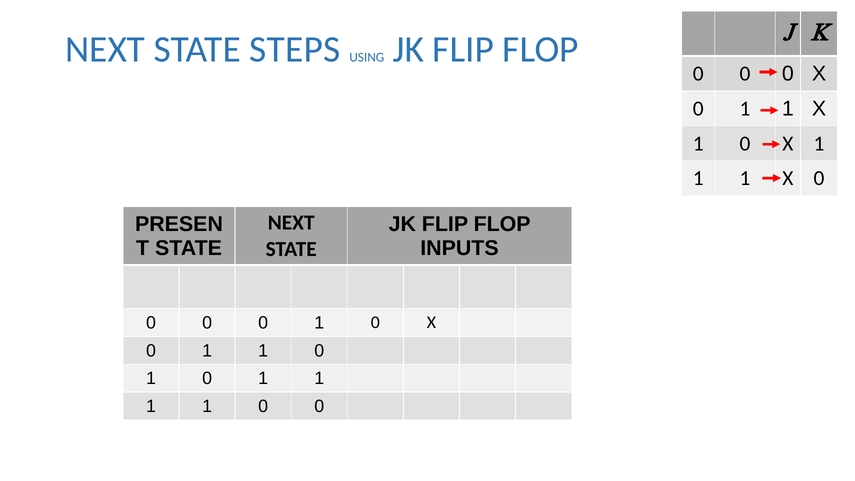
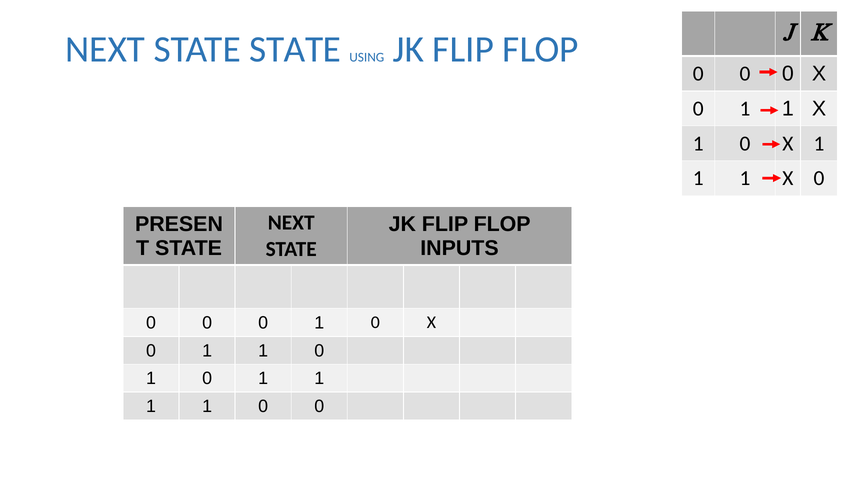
STATE STEPS: STEPS -> STATE (295, 49)
